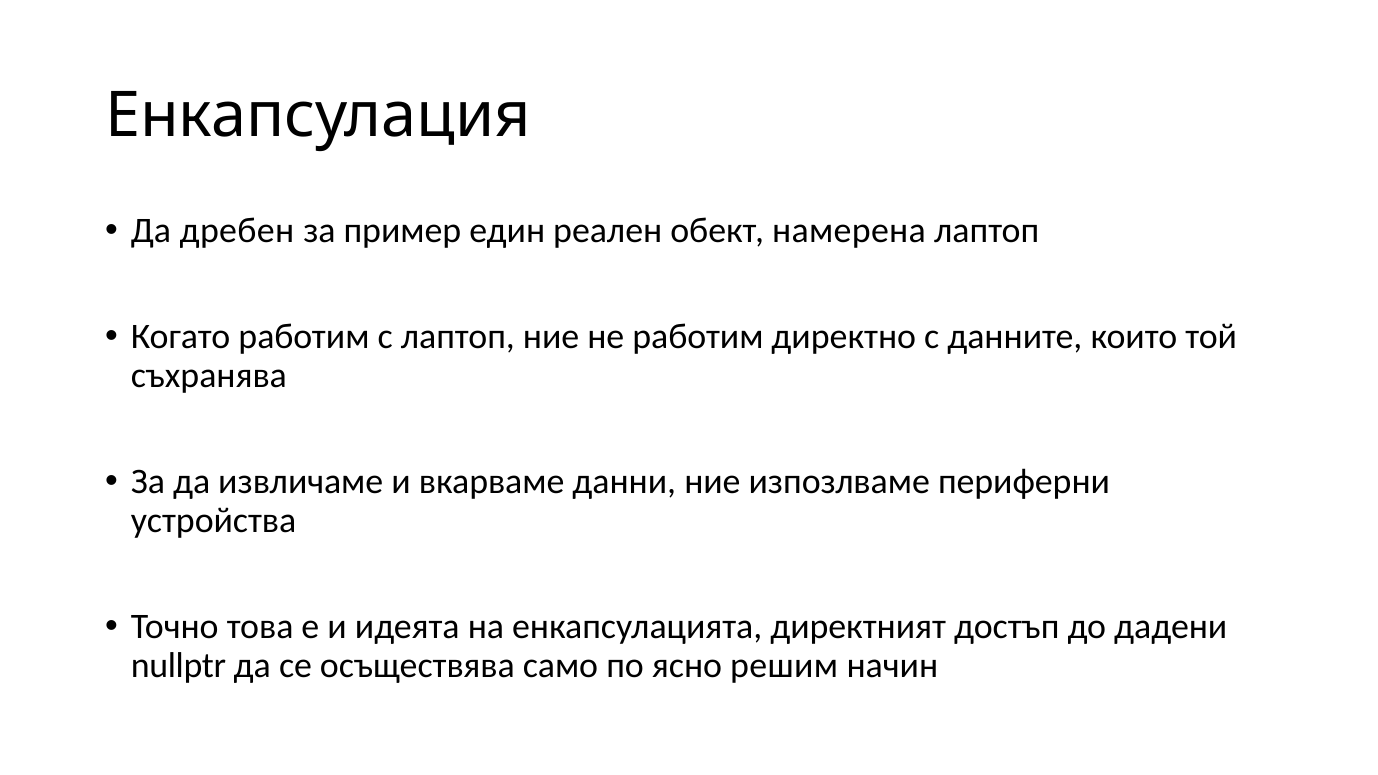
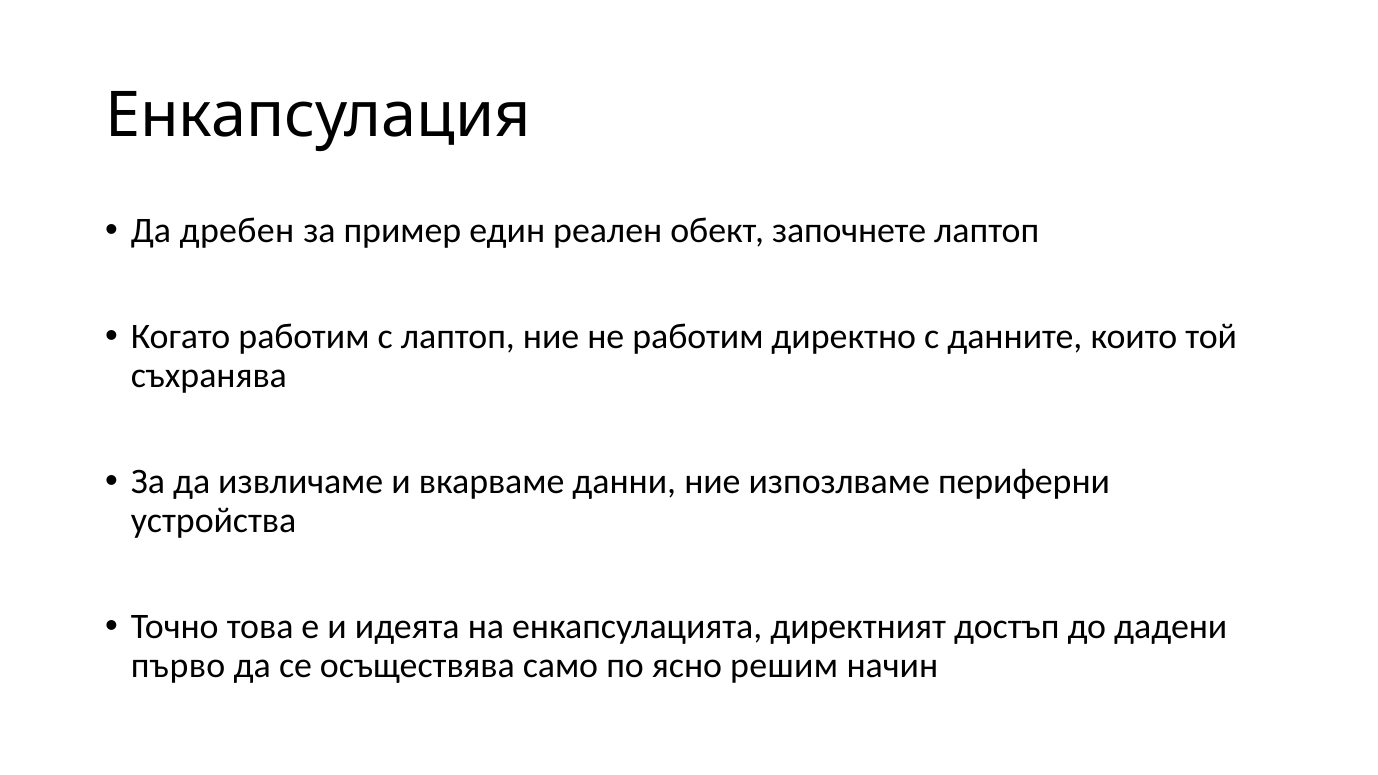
намерена: намерена -> започнете (849, 231)
nullptr: nullptr -> първо (178, 665)
